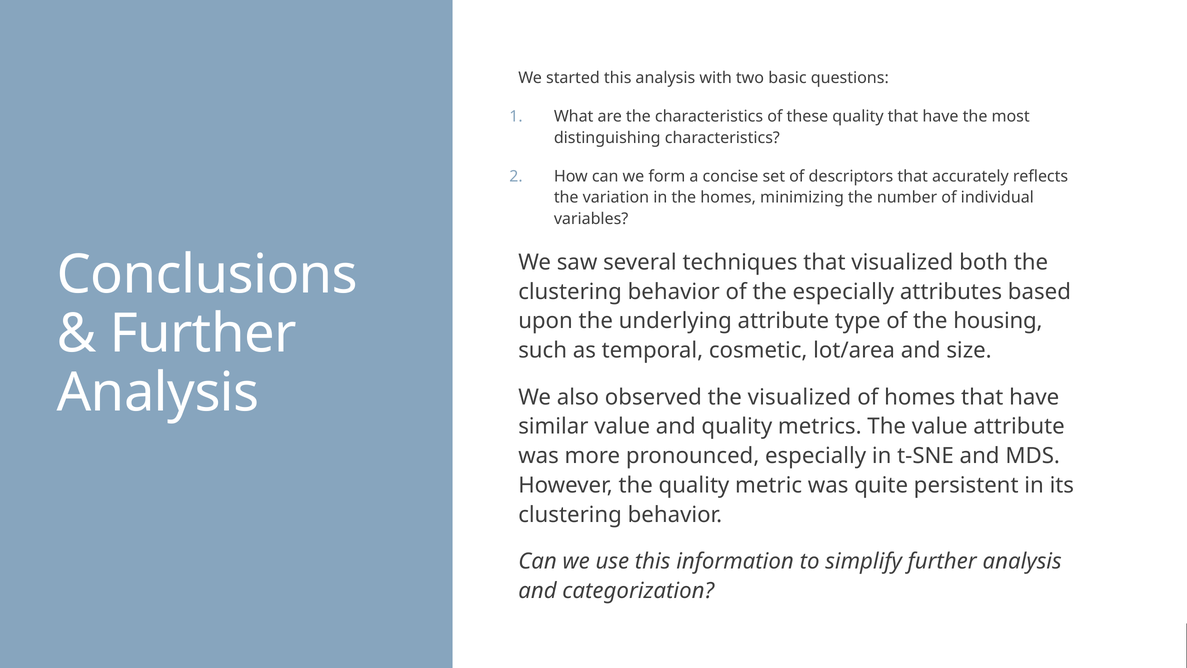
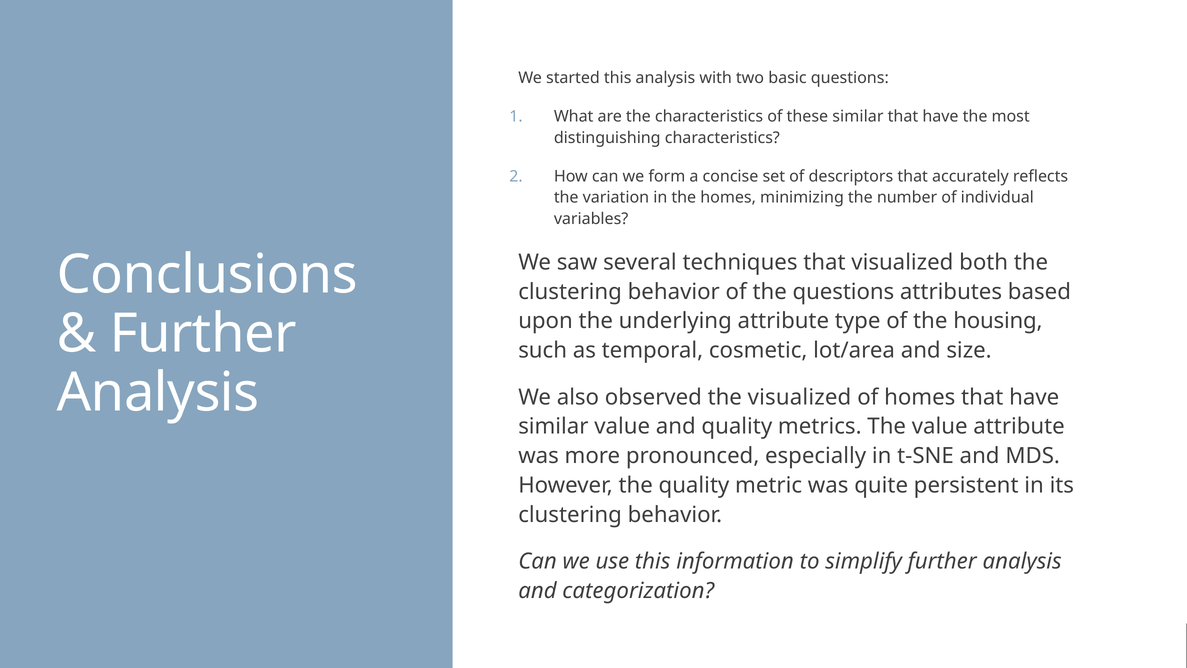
these quality: quality -> similar (858, 117)
the especially: especially -> questions (843, 292)
